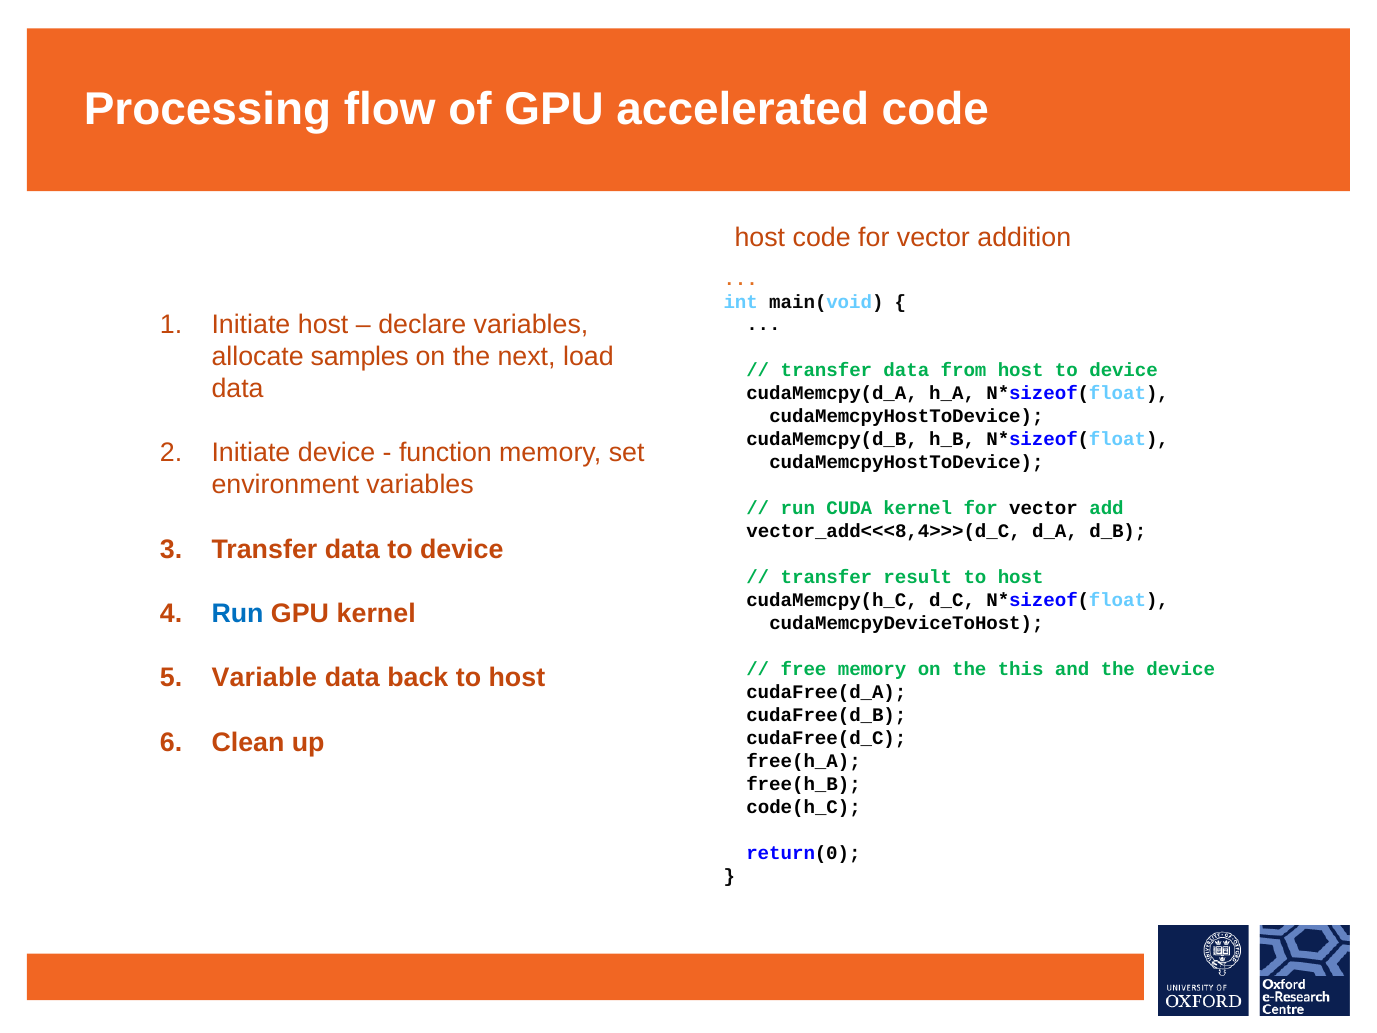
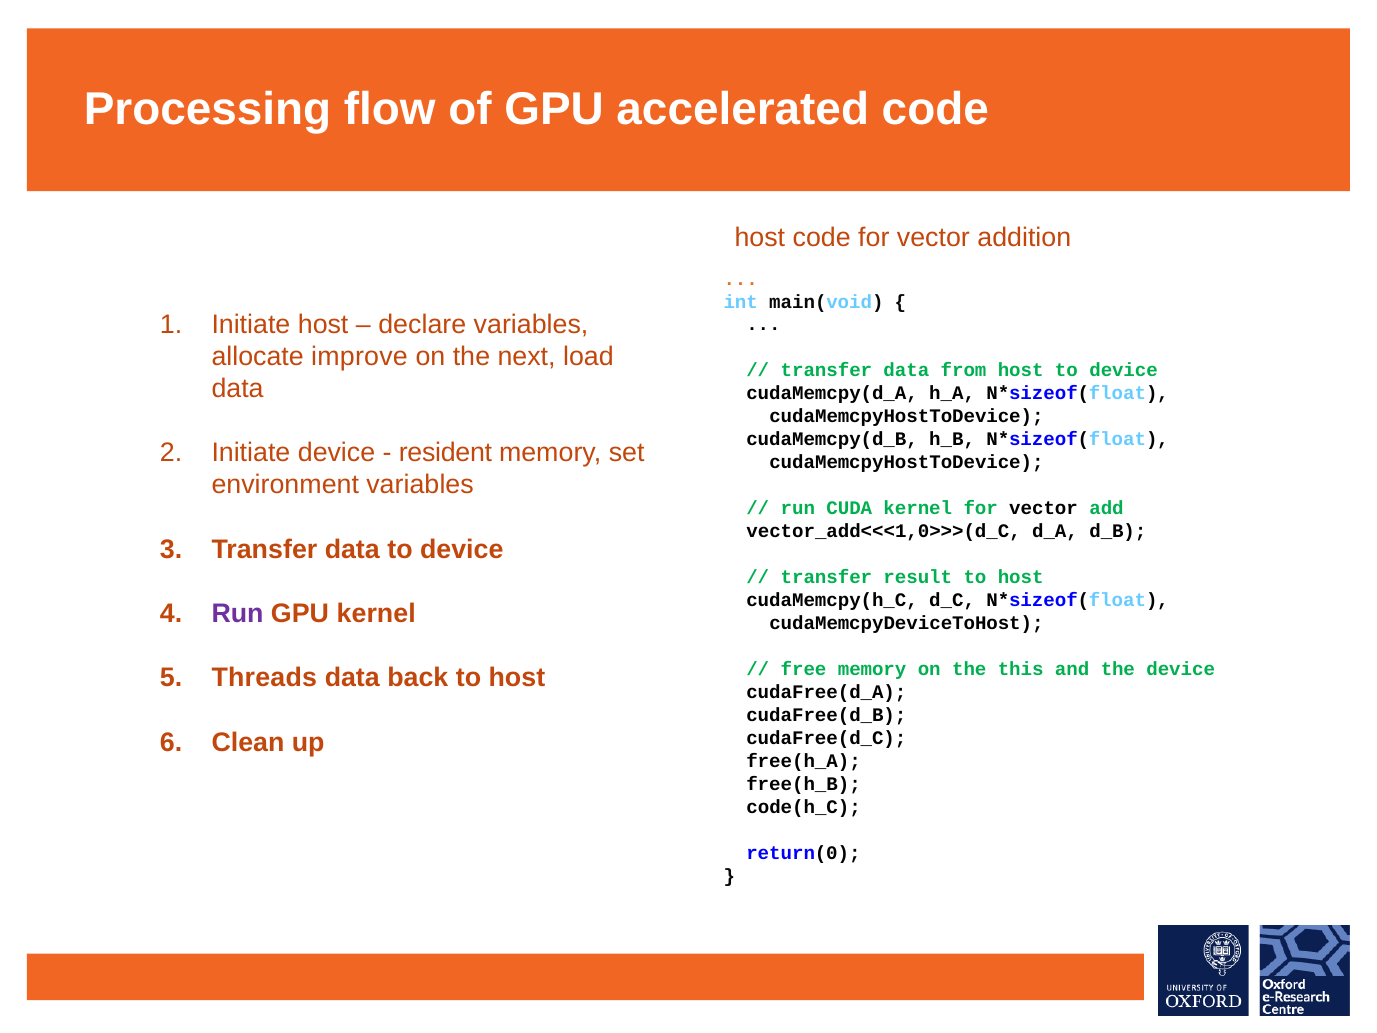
samples: samples -> improve (360, 356)
function: function -> resident (445, 453)
vector_add<<<8,4>>>(d_C: vector_add<<<8,4>>>(d_C -> vector_add<<<1,0>>>(d_C (884, 531)
Run colour: blue -> purple (238, 614)
Variable: Variable -> Threads (264, 678)
